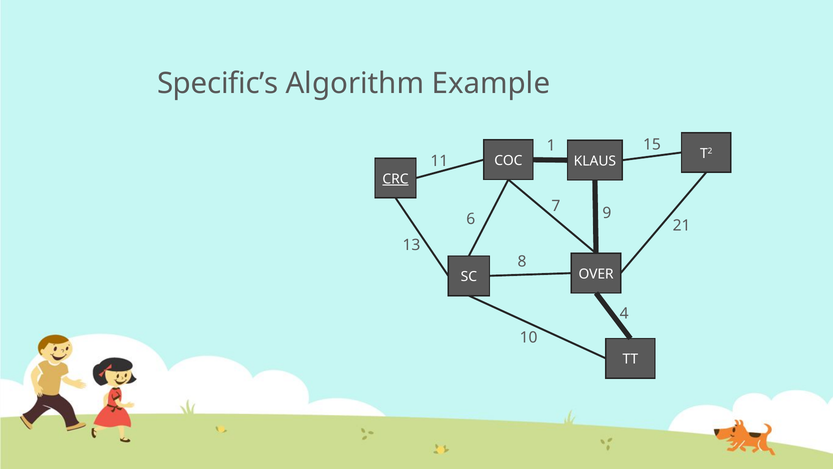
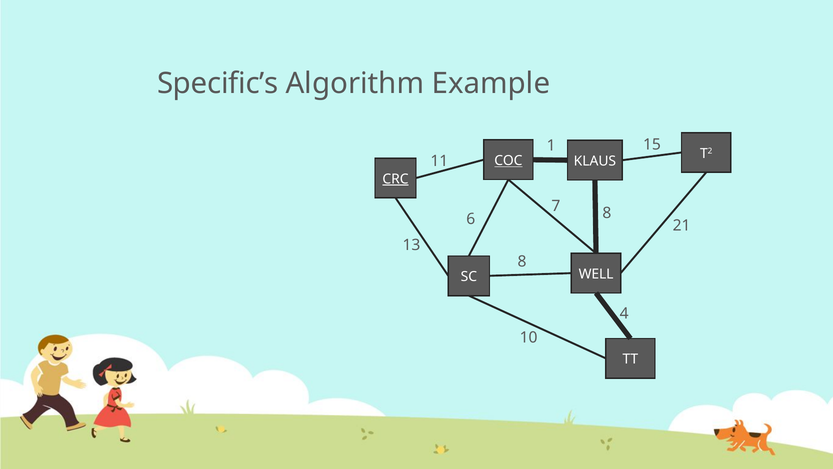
COC underline: none -> present (508, 161)
6 9: 9 -> 8 (607, 213)
OVER: OVER -> WELL (596, 274)
